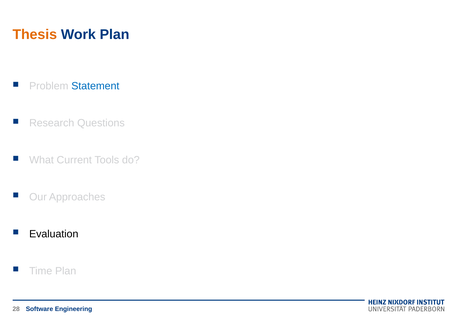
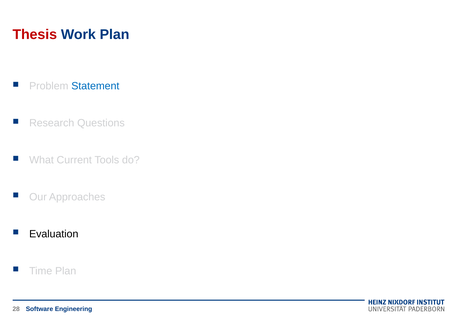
Thesis colour: orange -> red (35, 35)
